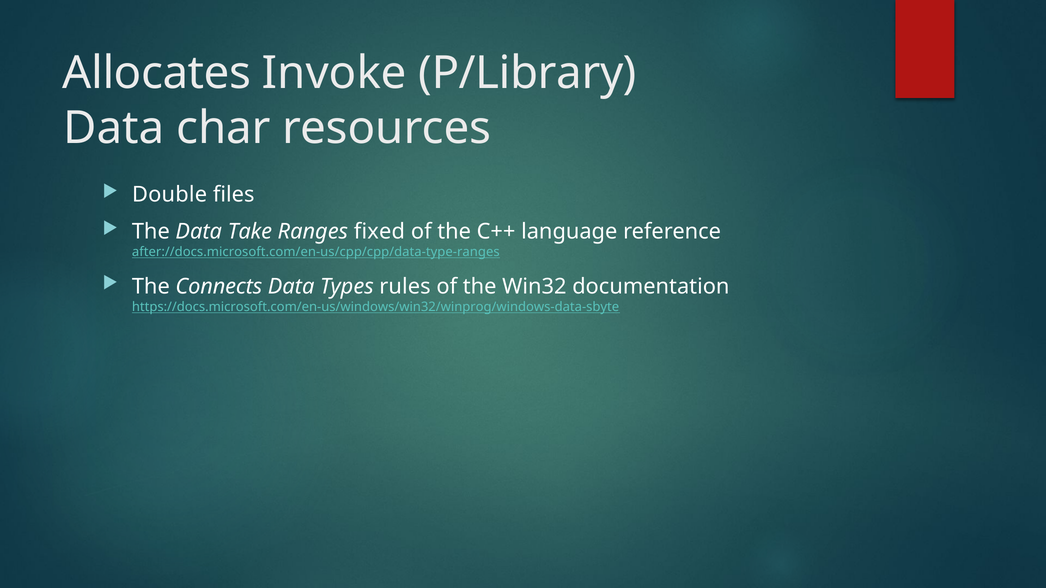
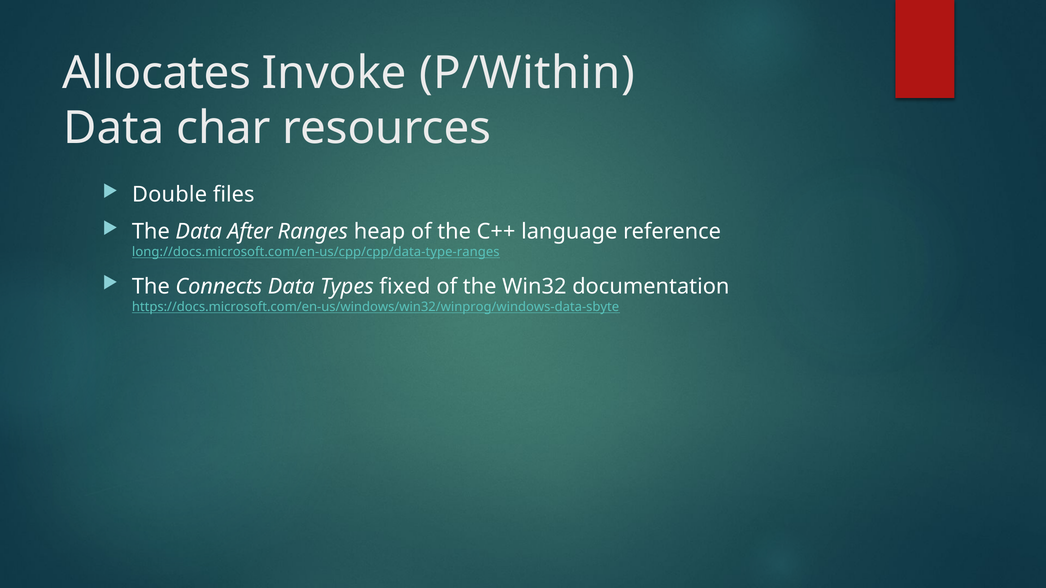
P/Library: P/Library -> P/Within (527, 73)
Take: Take -> After (250, 232)
fixed: fixed -> heap (380, 232)
after://docs.microsoft.com/en-us/cpp/cpp/data-type-ranges: after://docs.microsoft.com/en-us/cpp/cpp/data-type-ranges -> long://docs.microsoft.com/en-us/cpp/cpp/data-type-ranges (316, 252)
rules: rules -> fixed (405, 287)
